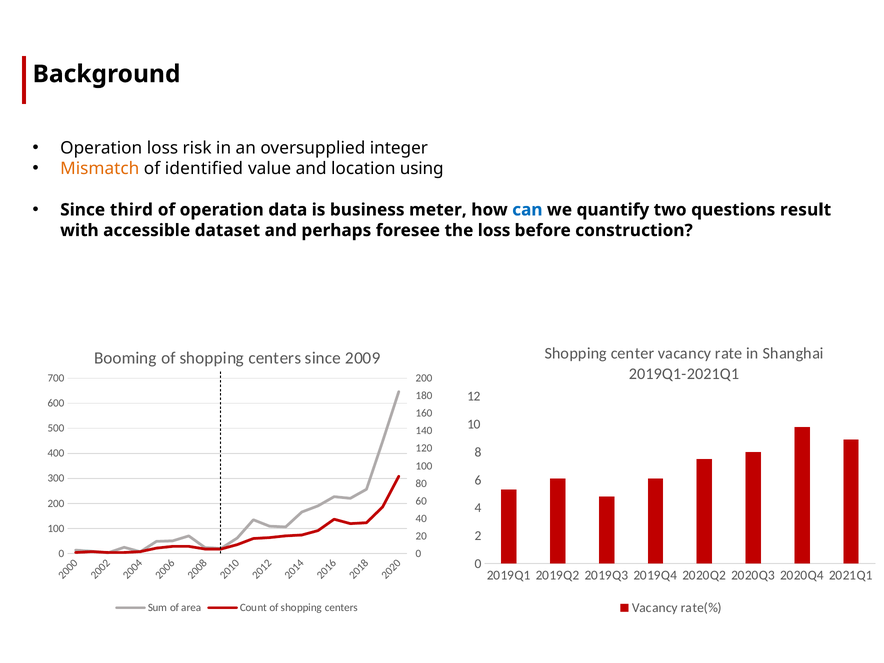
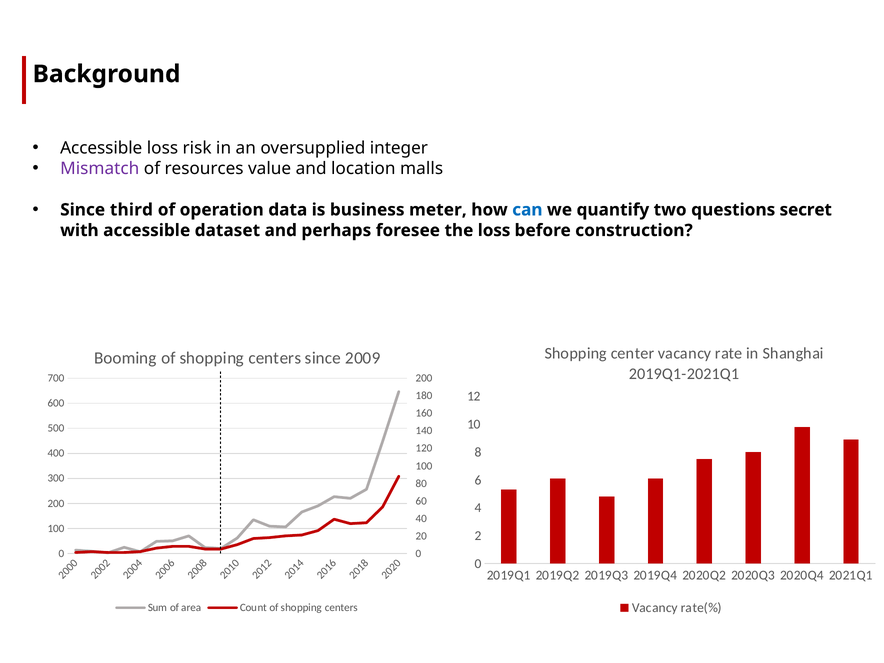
Operation: Operation -> Accessible (101, 148)
Mismatch colour: orange -> purple (100, 169)
identified: identified -> resources (204, 169)
using: using -> malls (422, 169)
result: result -> secret (806, 210)
